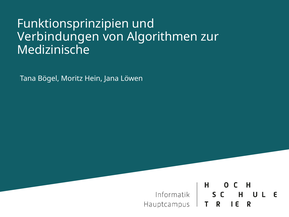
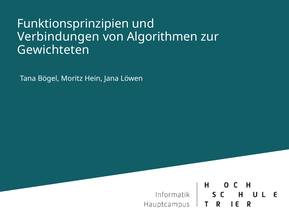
Medizinische: Medizinische -> Gewichteten (53, 50)
